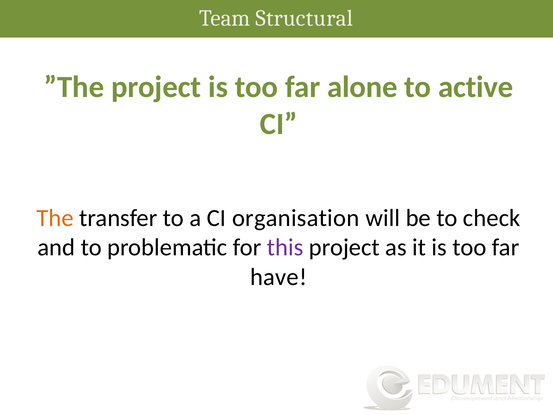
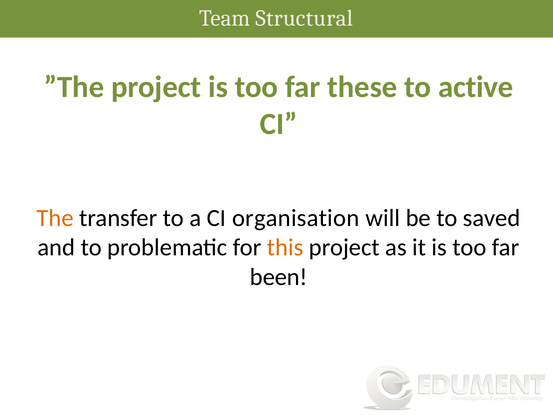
alone: alone -> these (362, 87)
check: check -> saved (492, 218)
this colour: purple -> orange (285, 247)
have: have -> been (279, 277)
